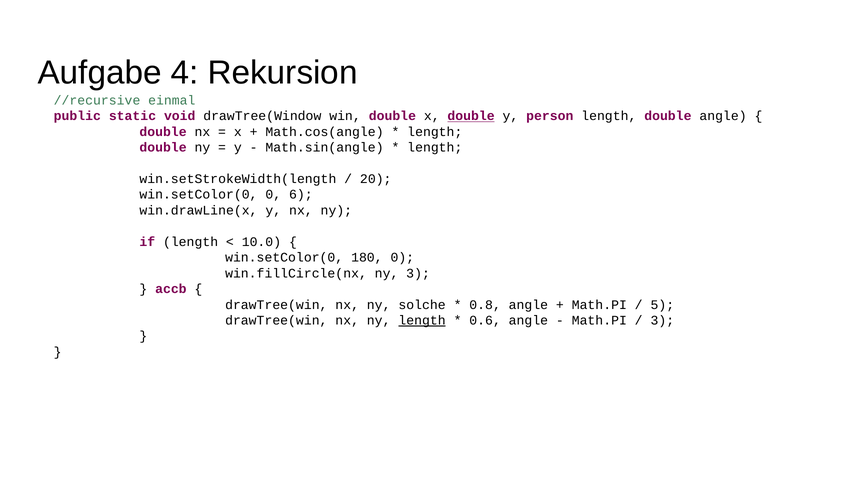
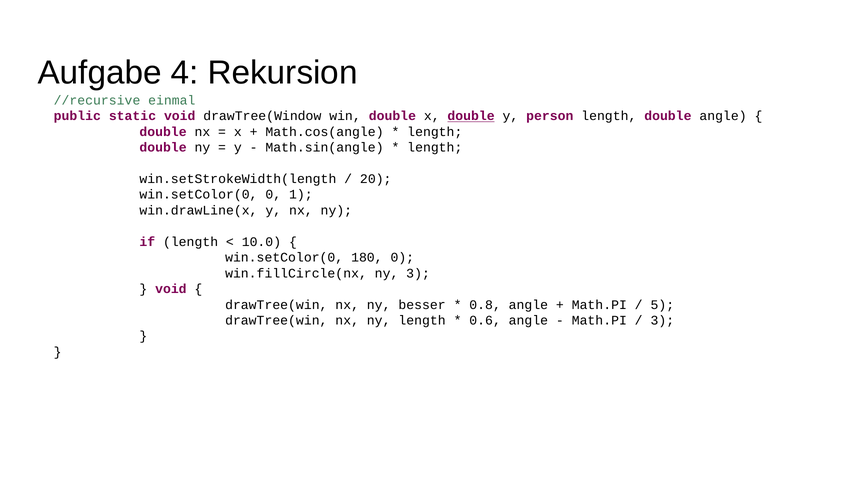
6: 6 -> 1 (301, 195)
accb: accb -> void (171, 289)
solche: solche -> besser (422, 305)
length underline: present -> none (422, 320)
